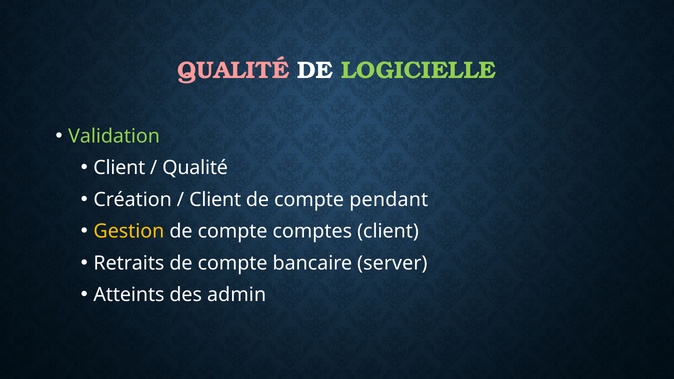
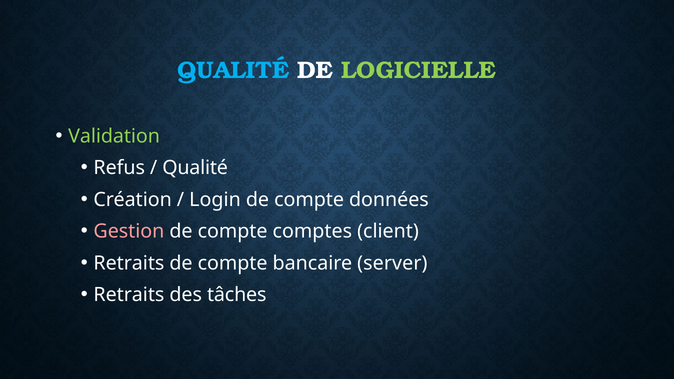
QUALITÉ colour: pink -> light blue (233, 70)
Client: Client -> Refus (119, 168)
Client: Client -> Login (215, 200)
pendant: pendant -> données (389, 200)
Gestion colour: yellow -> pink (129, 231)
Atteints: Atteints -> Retraits (129, 295)
admin: admin -> tâches (237, 295)
